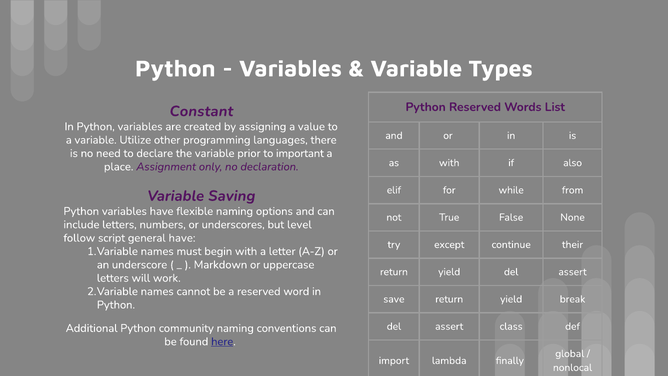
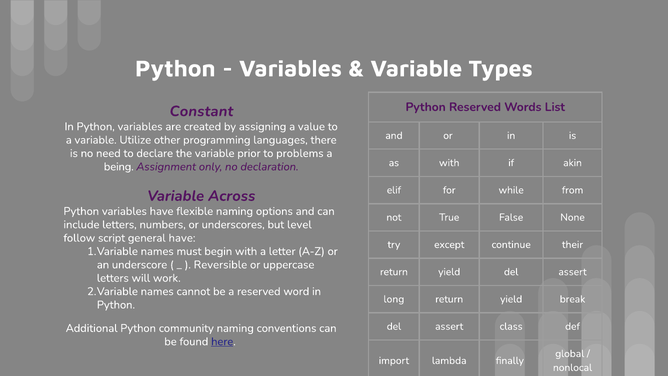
important: important -> problems (300, 153)
also: also -> akin (573, 163)
place: place -> being (119, 167)
Saving: Saving -> Across (232, 196)
Markdown: Markdown -> Reversible (220, 265)
save: save -> long (394, 299)
